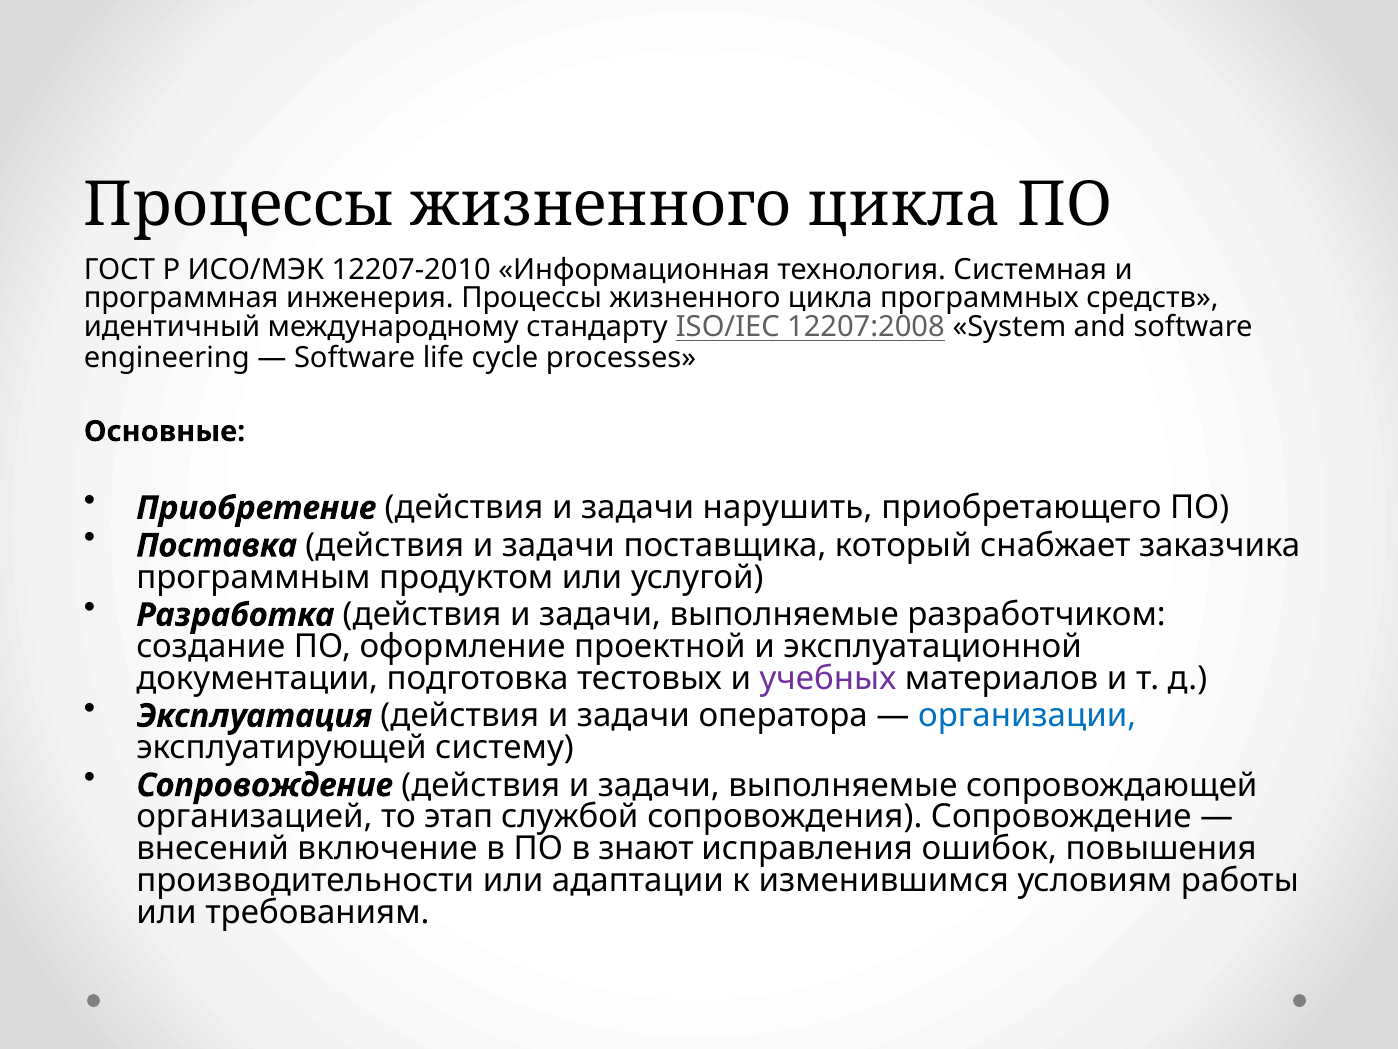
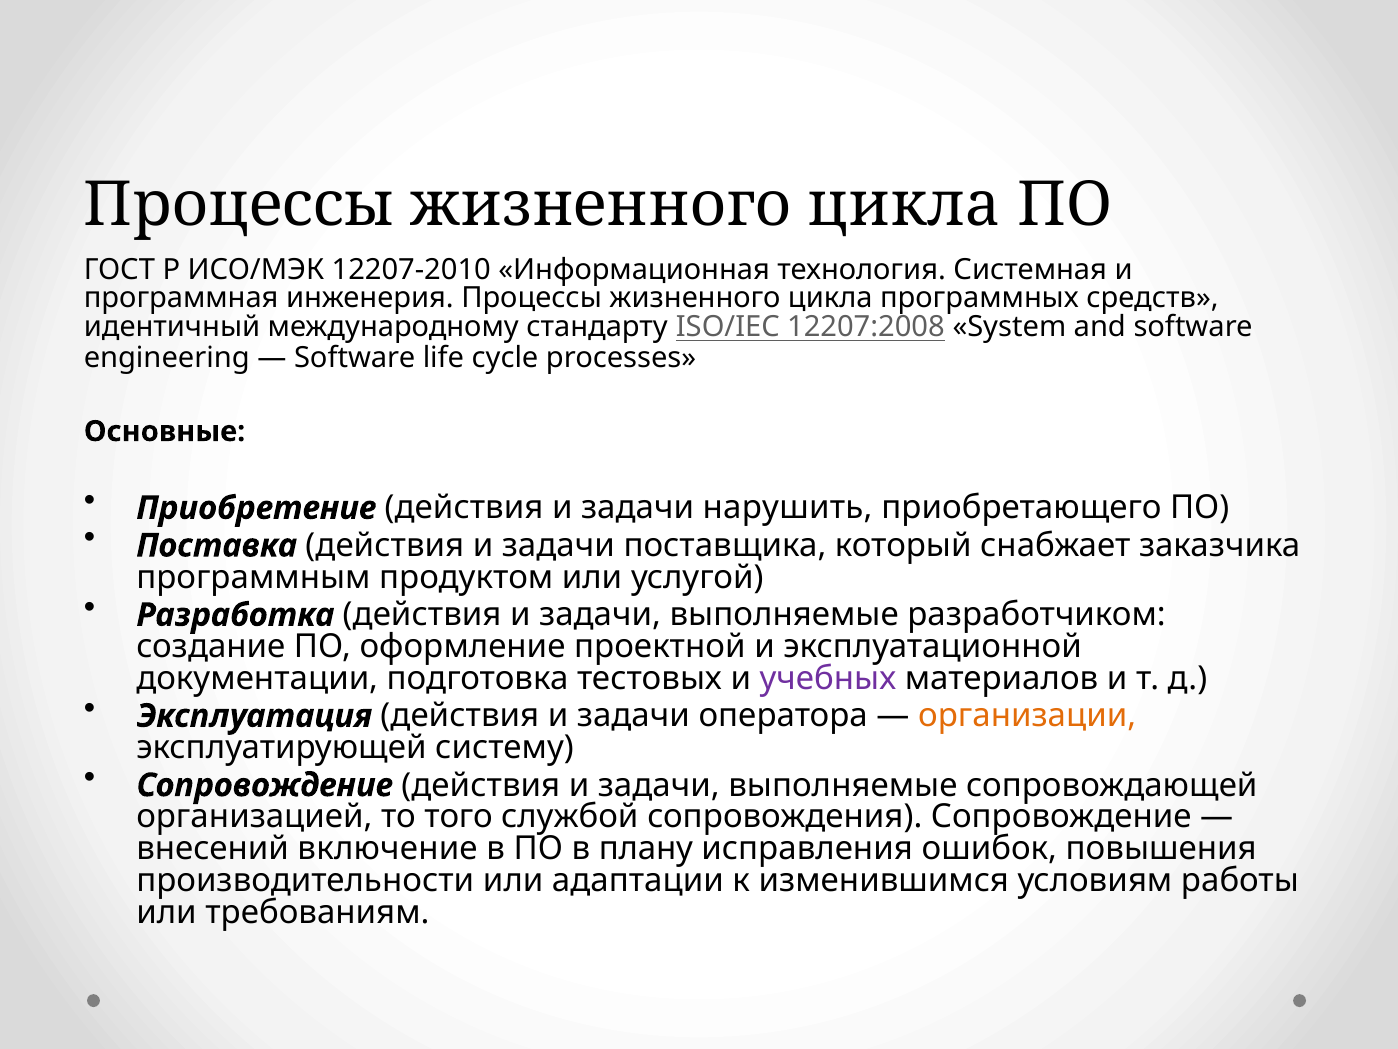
организации colour: blue -> orange (1027, 716)
этап: этап -> того (459, 817)
знают: знают -> плану (646, 848)
